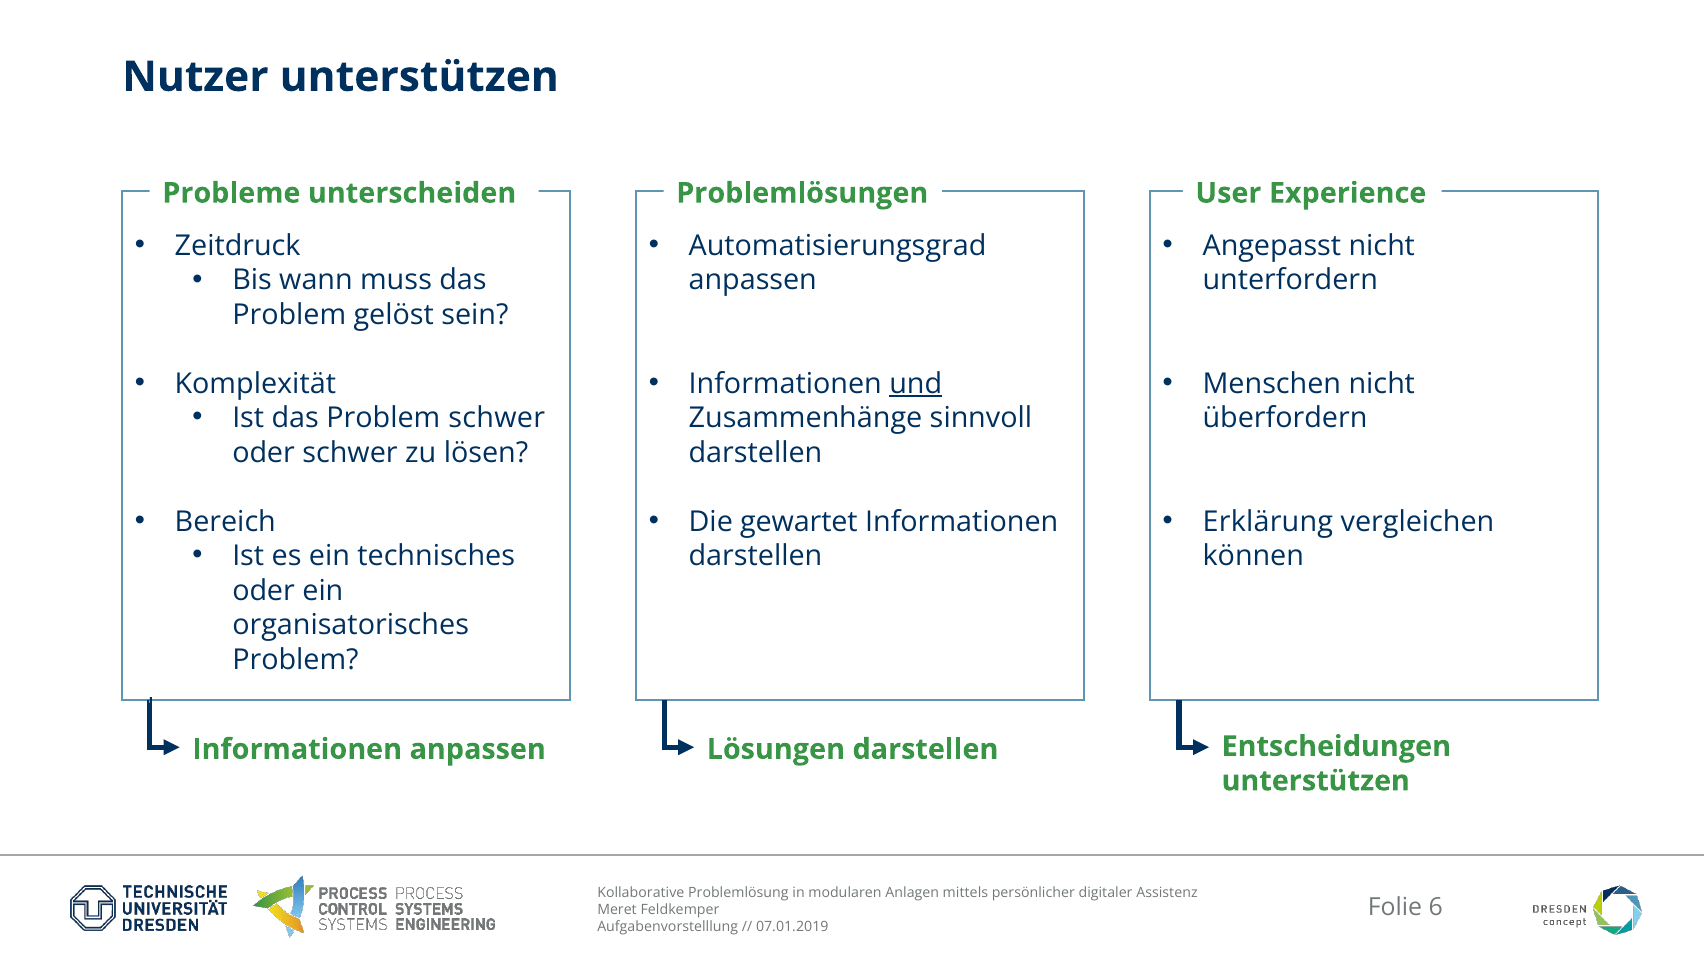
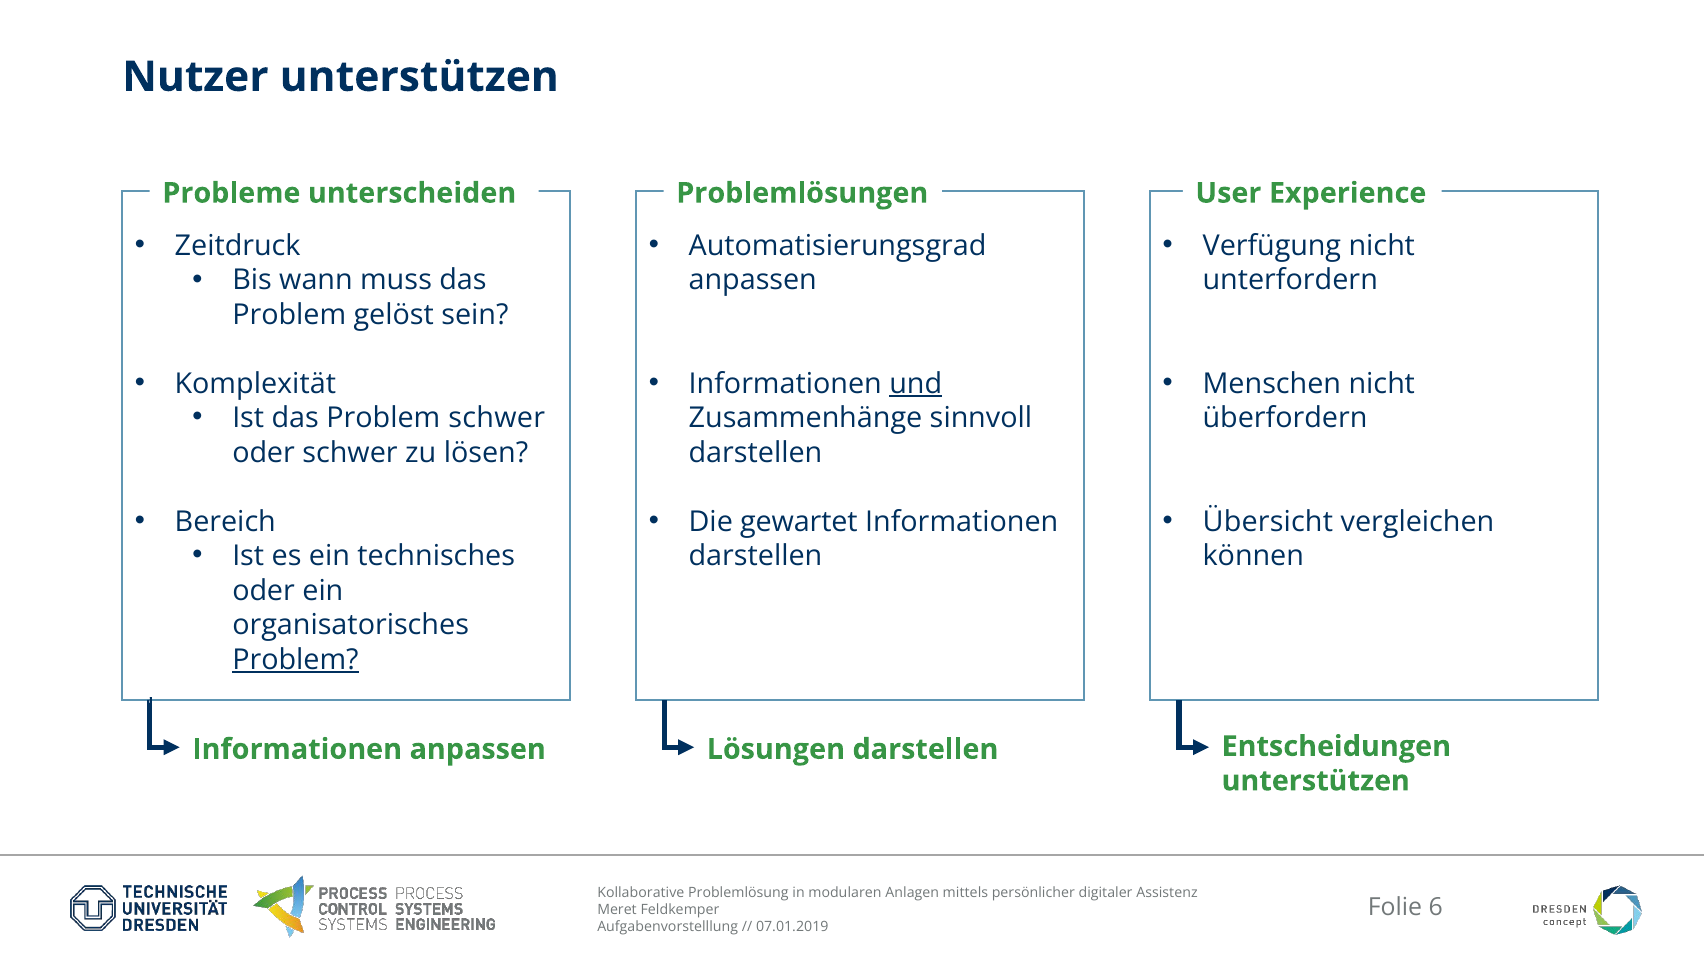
Angepasst: Angepasst -> Verfügung (1272, 246)
Erklärung: Erklärung -> Übersicht (1268, 522)
Problem underline: none -> present (295, 660)
